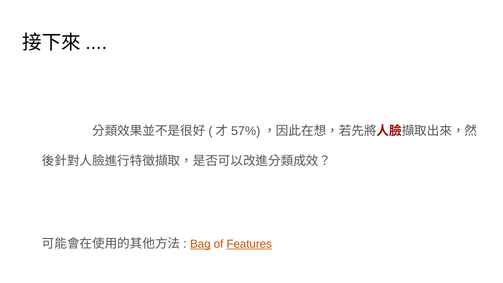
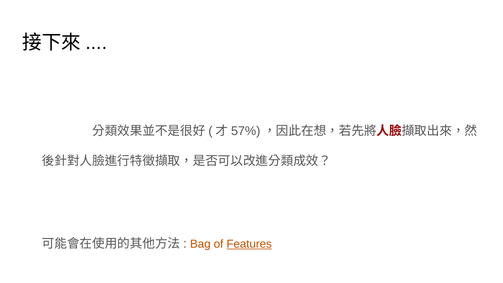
Bag underline: present -> none (200, 244)
